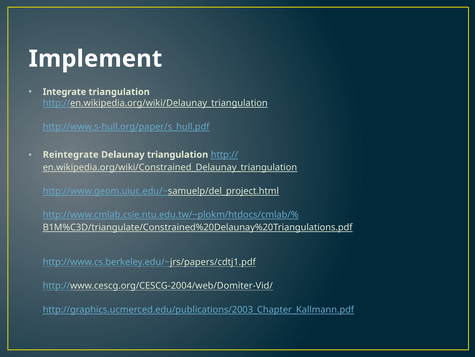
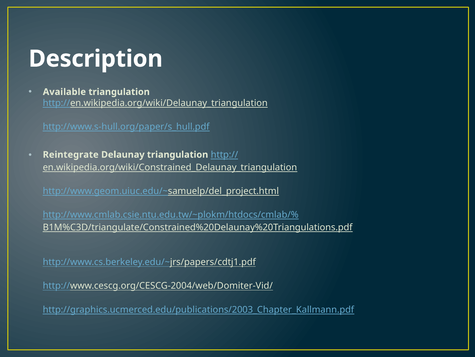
Implement: Implement -> Description (96, 59)
Integrate: Integrate -> Available (64, 92)
